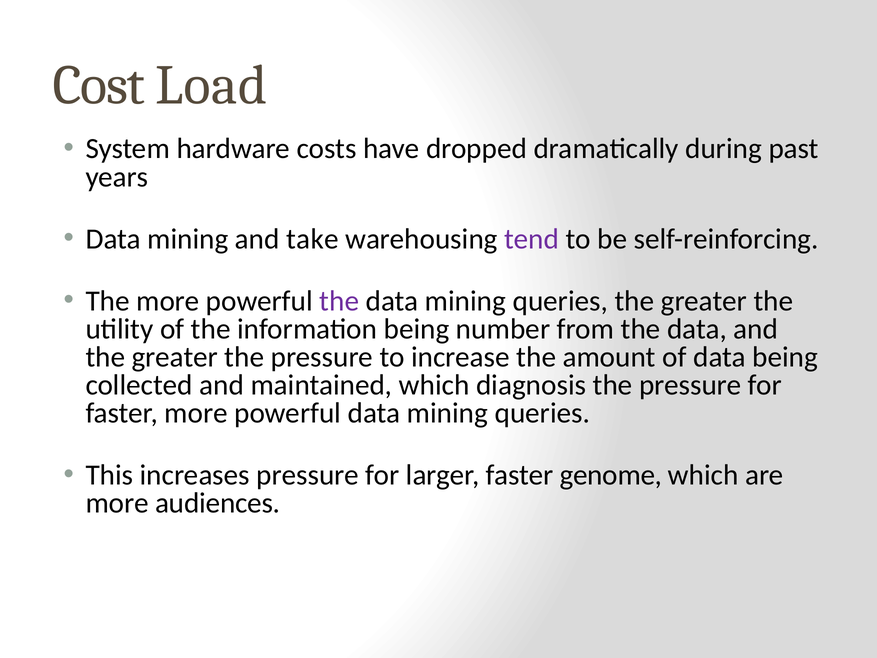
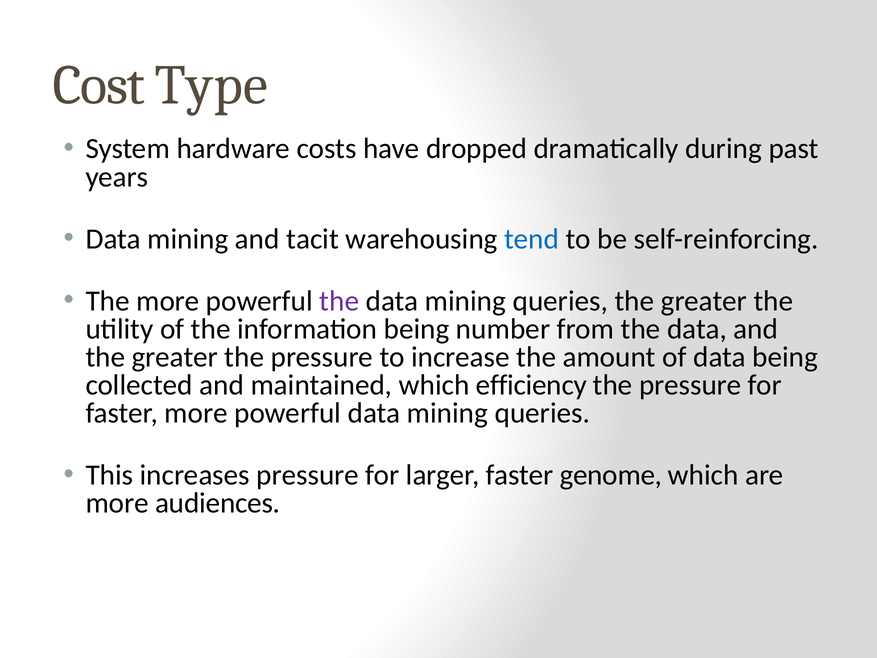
Load: Load -> Type (211, 85)
take: take -> tacit (313, 239)
tend colour: purple -> blue (532, 239)
diagnosis: diagnosis -> efficiency (531, 385)
